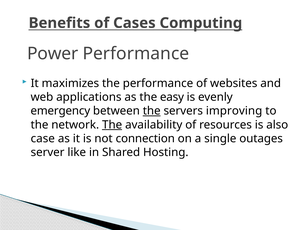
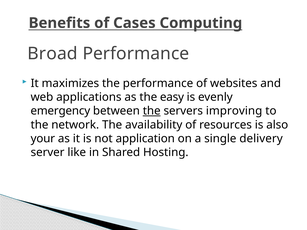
Power: Power -> Broad (53, 54)
The underline: present -> none (112, 125)
case: case -> your (43, 139)
connection: connection -> application (145, 139)
outages: outages -> delivery (261, 139)
